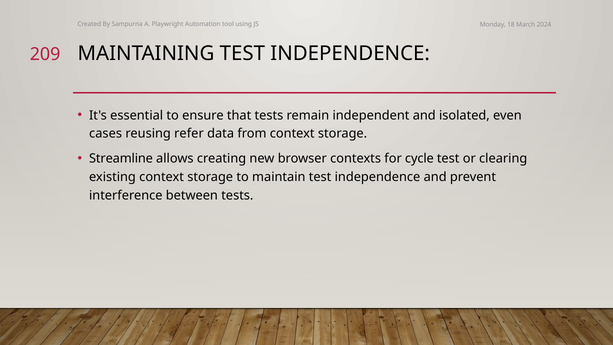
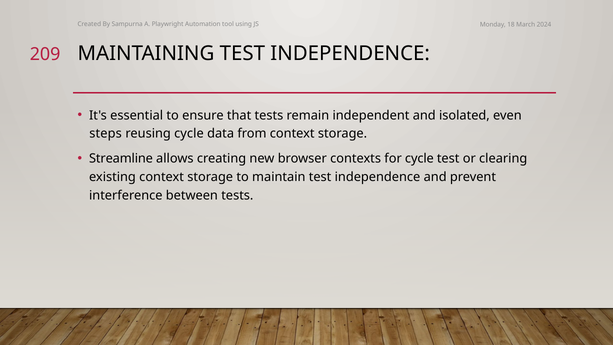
cases: cases -> steps (106, 134)
reusing refer: refer -> cycle (189, 134)
